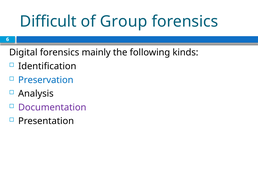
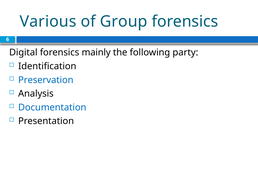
Difficult: Difficult -> Various (48, 22)
kinds: kinds -> party (185, 52)
Documentation colour: purple -> blue (52, 107)
